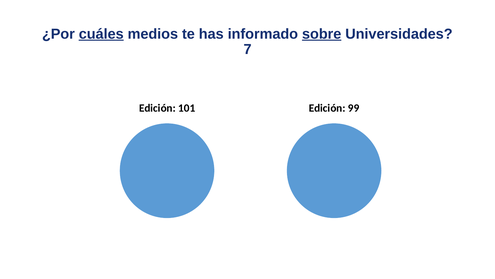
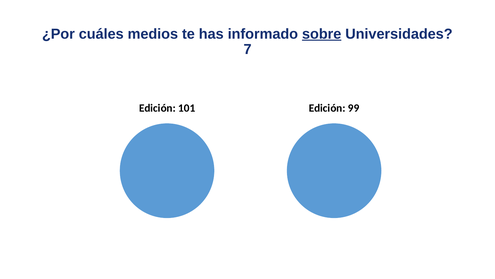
cuáles underline: present -> none (101, 34)
